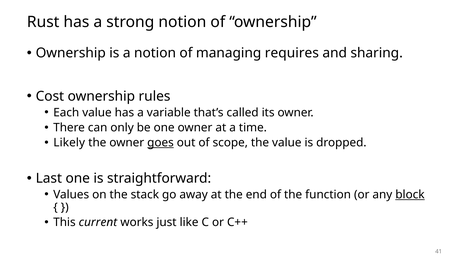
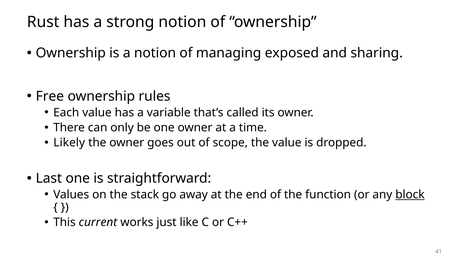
requires: requires -> exposed (292, 53)
Cost: Cost -> Free (50, 96)
goes underline: present -> none (160, 143)
